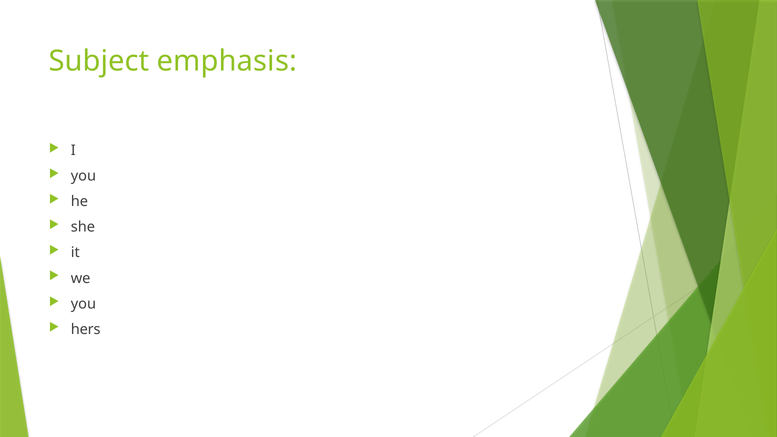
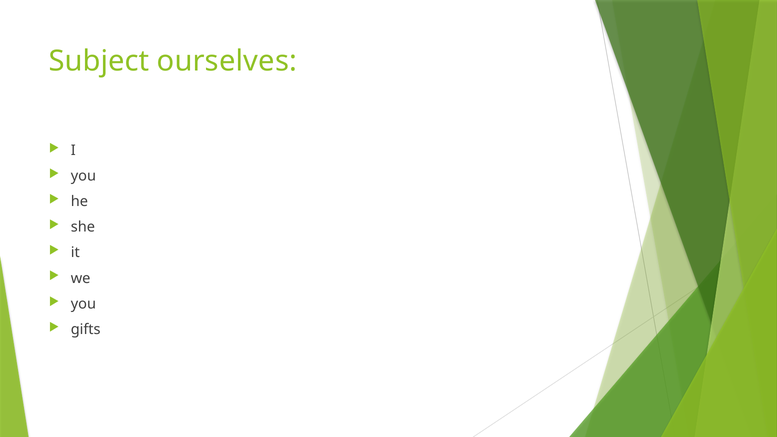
emphasis: emphasis -> ourselves (227, 61)
hers: hers -> gifts (86, 329)
